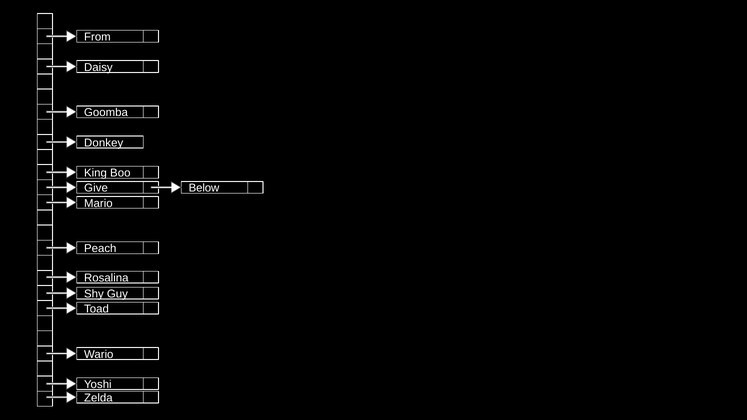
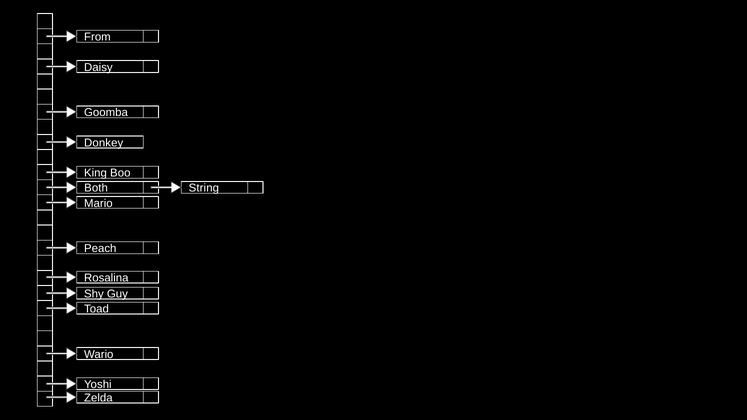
Give: Give -> Both (96, 188)
Below: Below -> String (204, 188)
